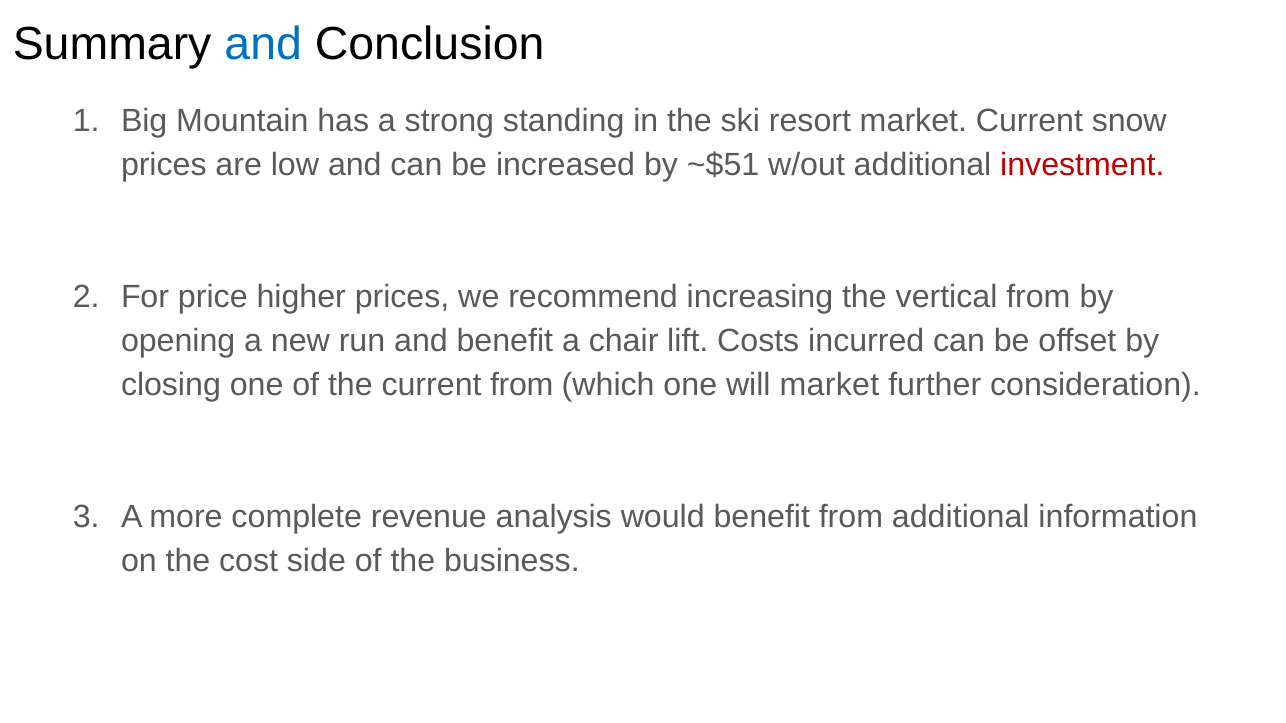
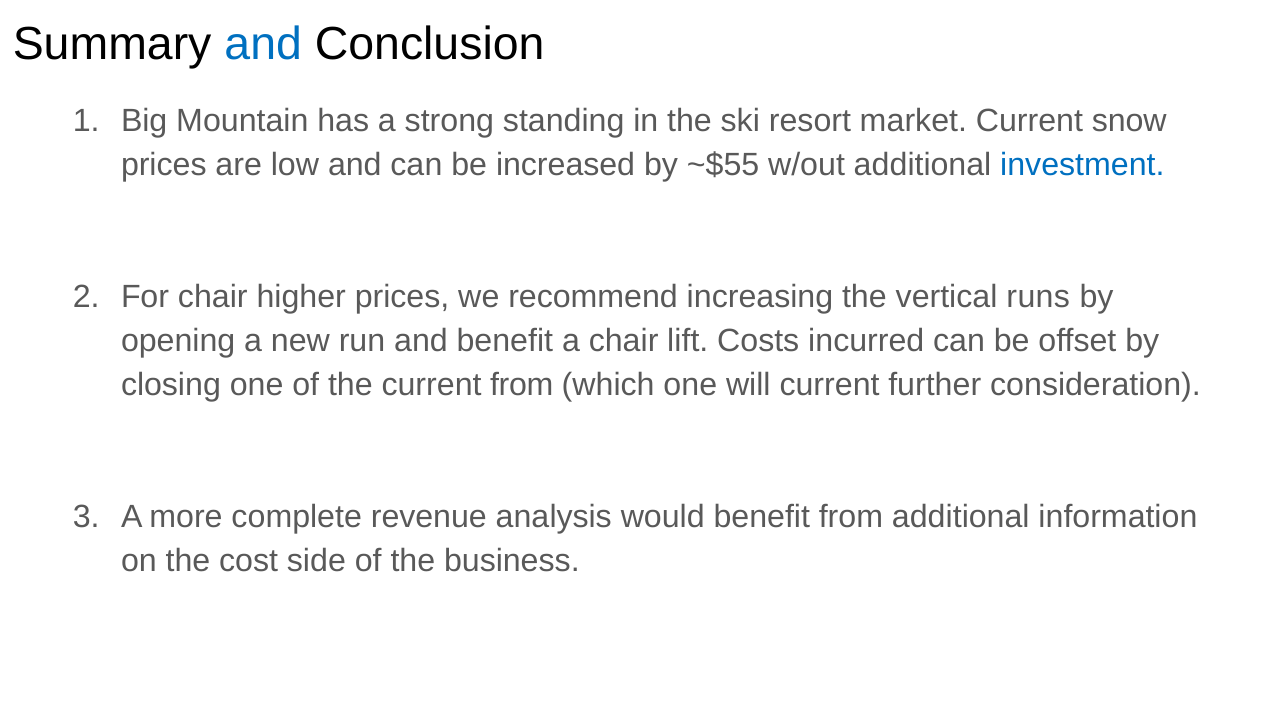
~$51: ~$51 -> ~$55 (723, 165)
investment colour: red -> blue (1082, 165)
For price: price -> chair (213, 297)
vertical from: from -> runs (1038, 297)
will market: market -> current (830, 385)
